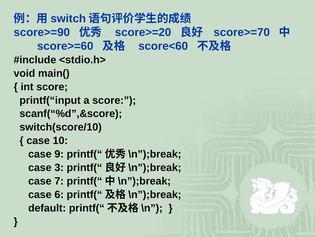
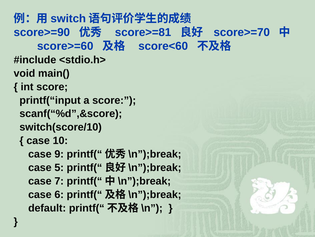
score>=20: score>=20 -> score>=81 (143, 32)
3: 3 -> 5 (59, 167)
